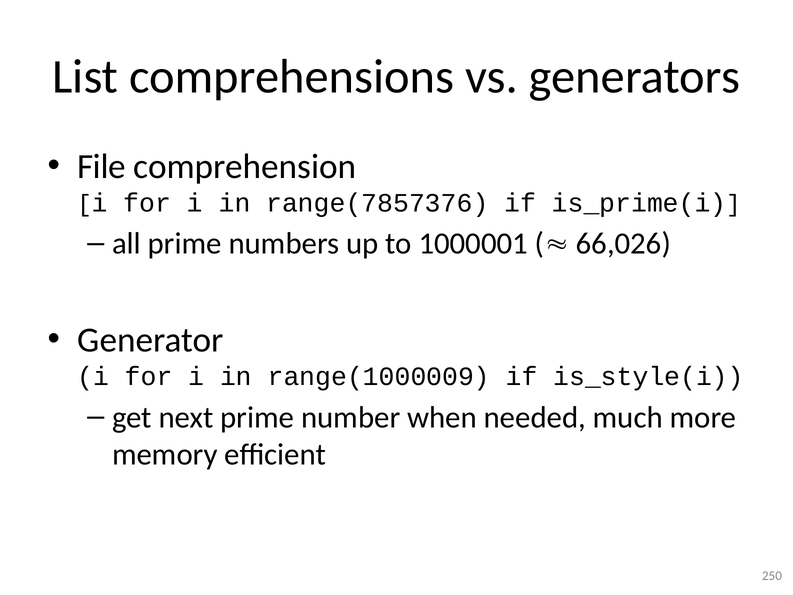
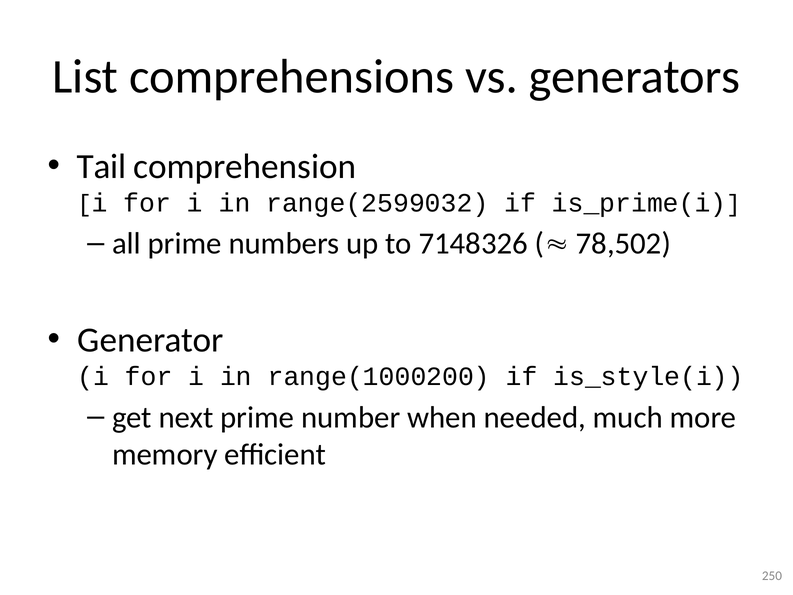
File: File -> Tail (102, 166)
range(7857376: range(7857376 -> range(2599032 (377, 203)
1000001: 1000001 -> 7148326 (473, 244)
66,026: 66,026 -> 78,502 (623, 244)
range(1000009: range(1000009 -> range(1000200 (379, 376)
